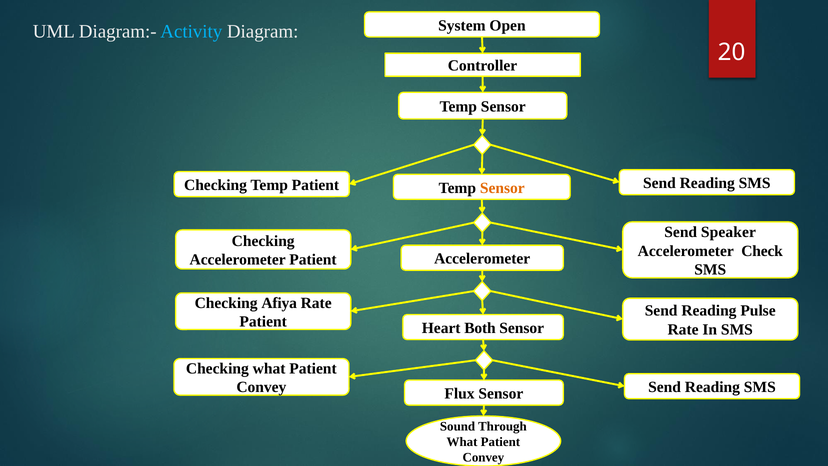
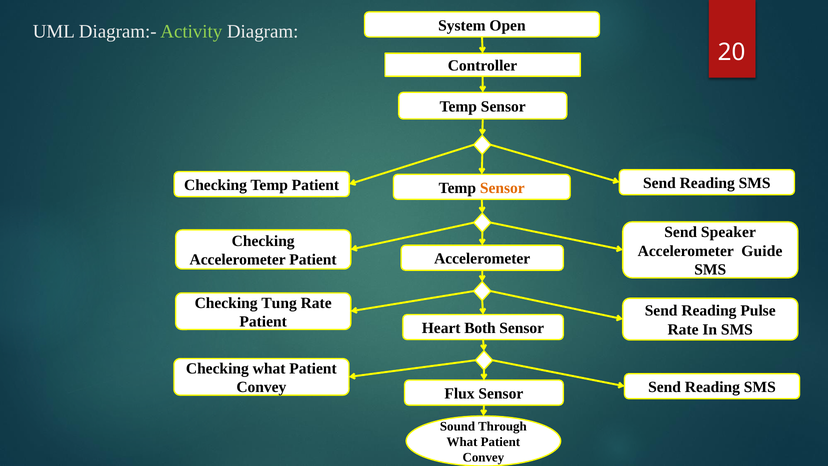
Activity colour: light blue -> light green (191, 31)
Check: Check -> Guide (762, 251)
Afiya: Afiya -> Tung (279, 303)
